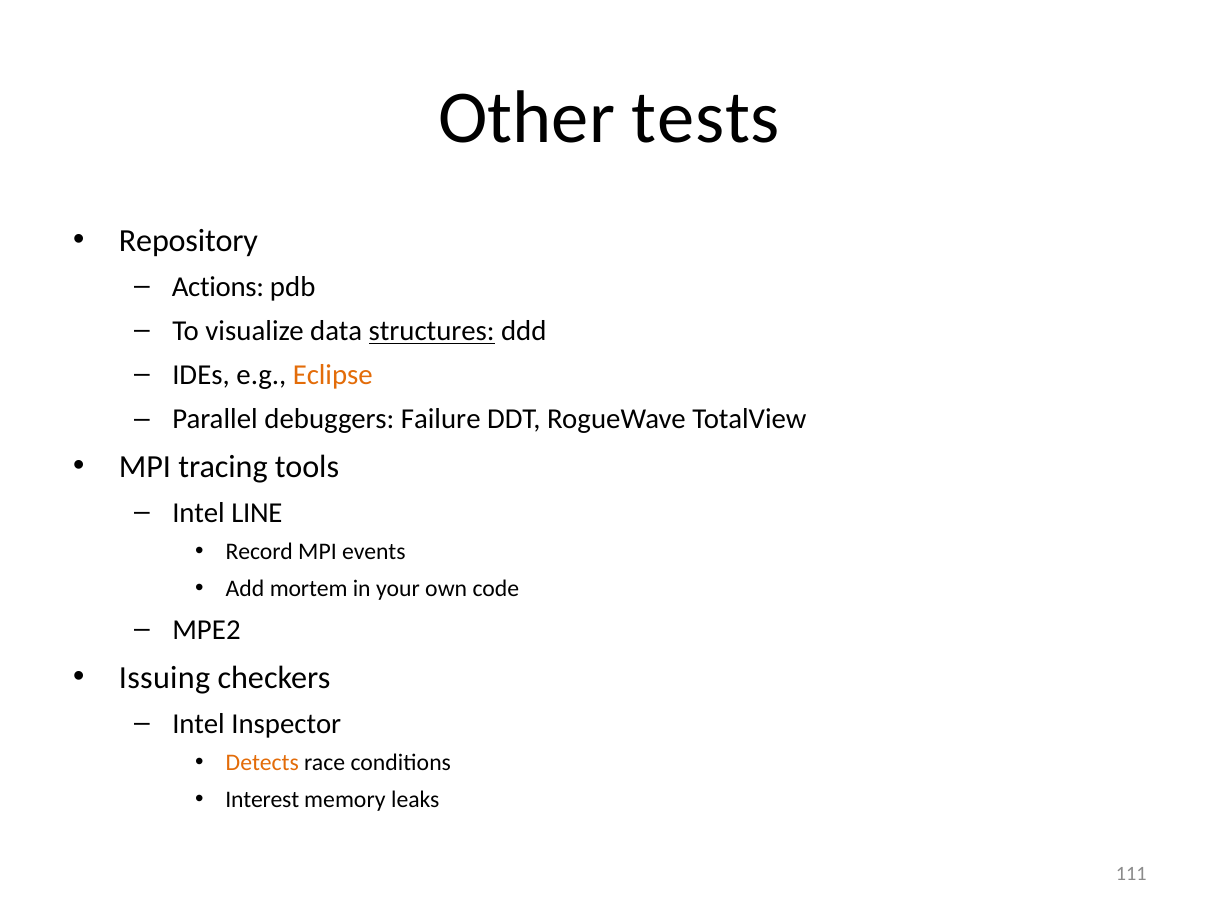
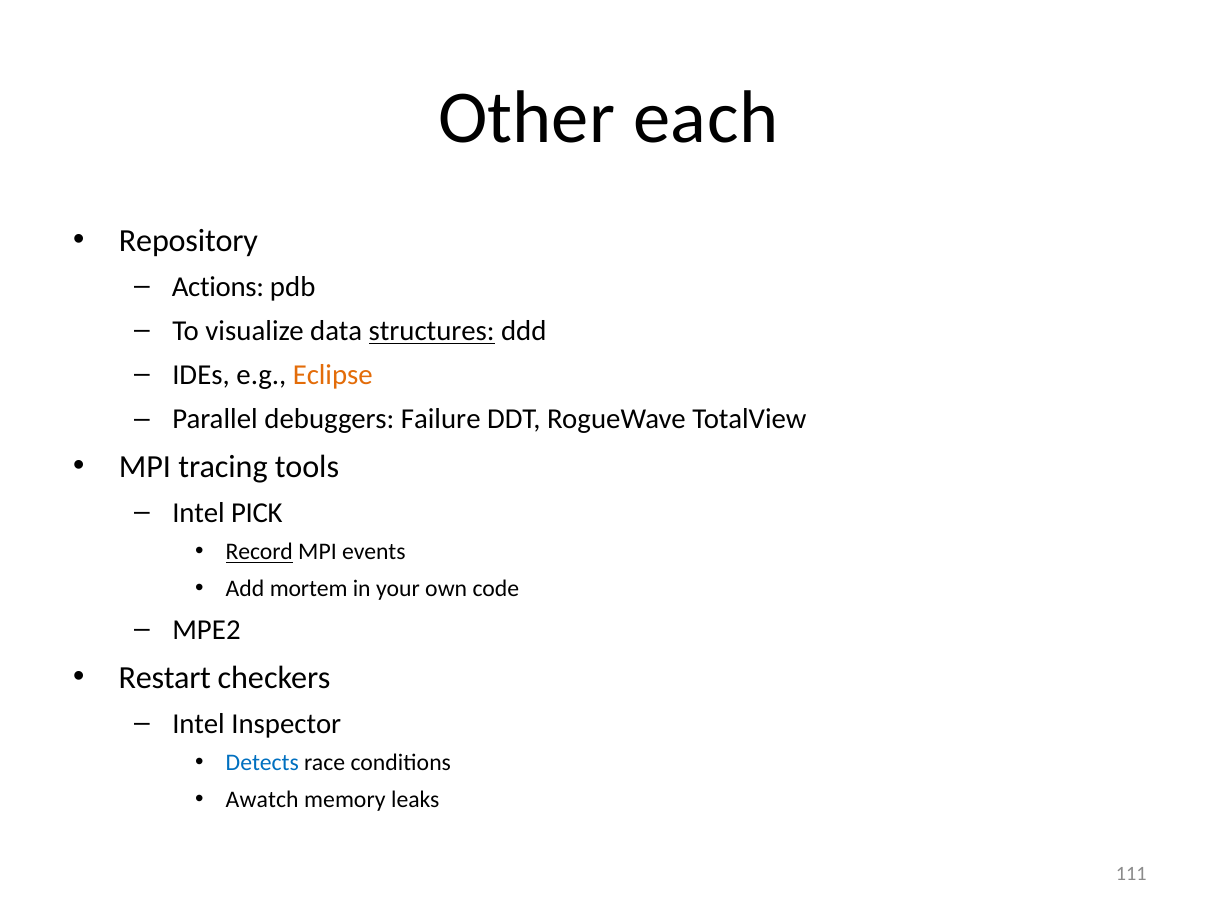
tests: tests -> each (706, 118)
LINE: LINE -> PICK (257, 513)
Record underline: none -> present (259, 552)
Issuing: Issuing -> Restart (165, 678)
Detects colour: orange -> blue (262, 763)
Interest: Interest -> Awatch (262, 800)
